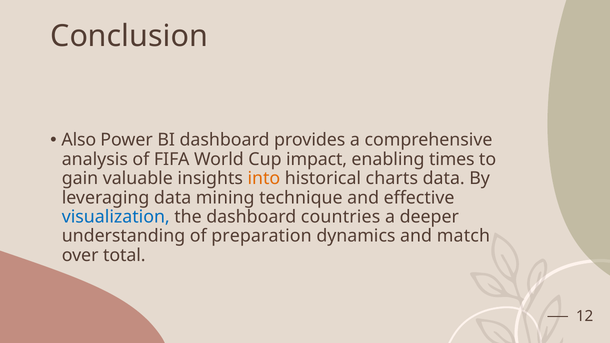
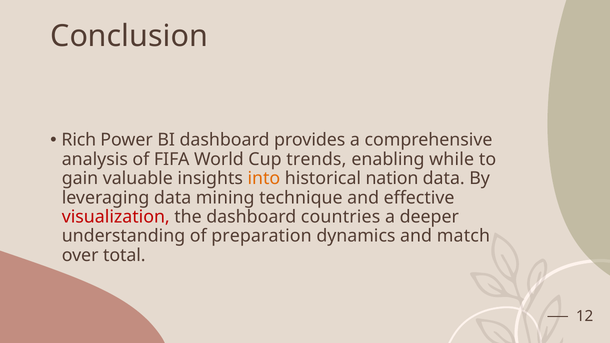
Also: Also -> Rich (79, 140)
impact: impact -> trends (316, 159)
times: times -> while (452, 159)
charts: charts -> nation (392, 178)
visualization colour: blue -> red (116, 217)
